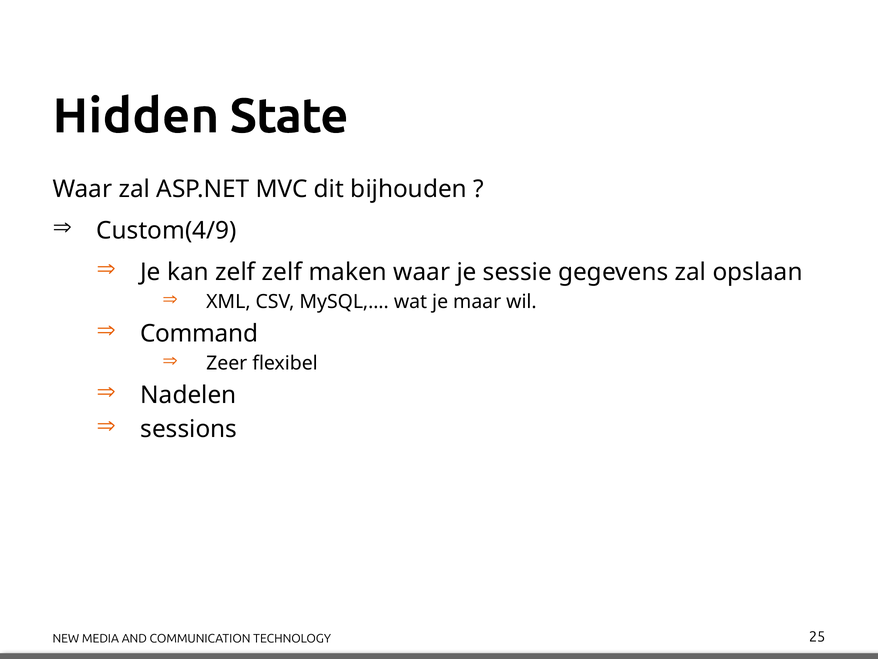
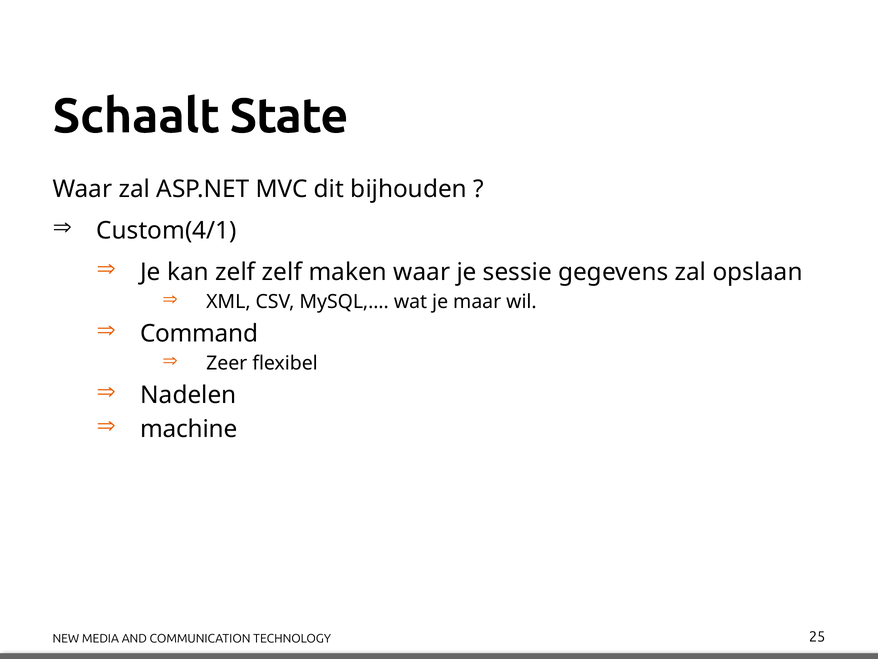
Hidden: Hidden -> Schaalt (136, 116)
Custom(4/9: Custom(4/9 -> Custom(4/1 (167, 230)
sessions: sessions -> machine (189, 429)
